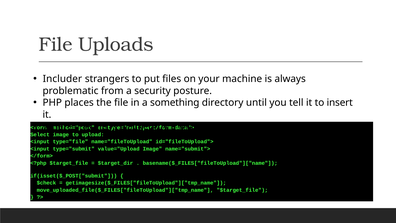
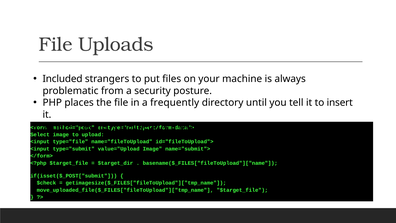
Includer: Includer -> Included (63, 79)
something: something -> frequently (175, 103)
